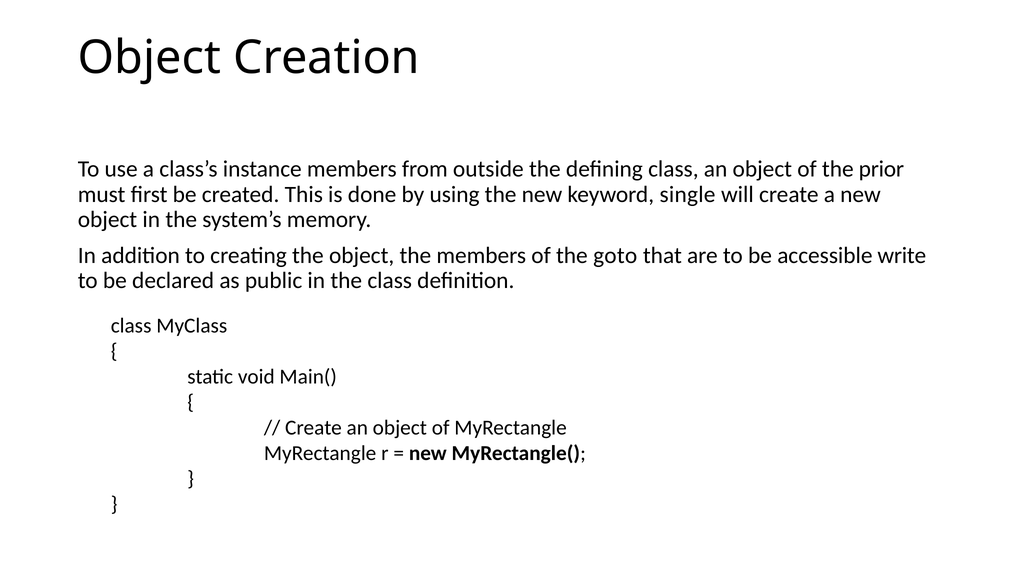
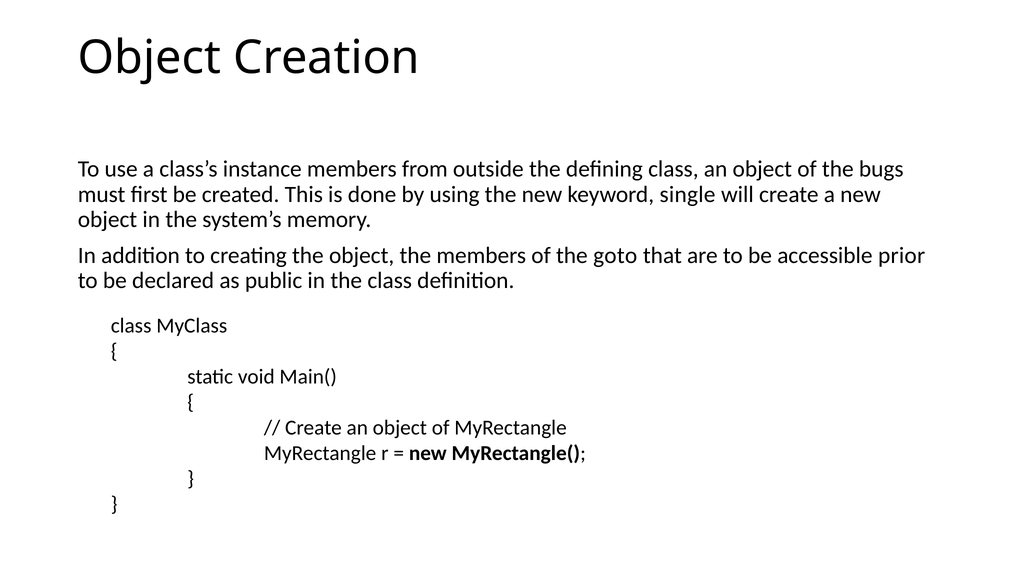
prior: prior -> bugs (881, 169)
write: write -> prior (902, 256)
